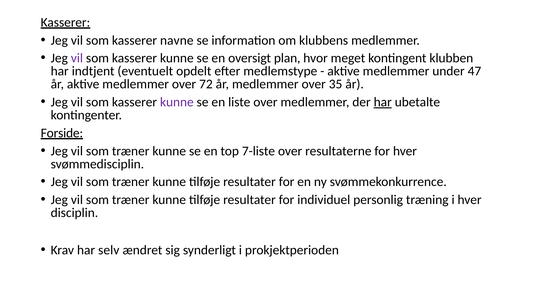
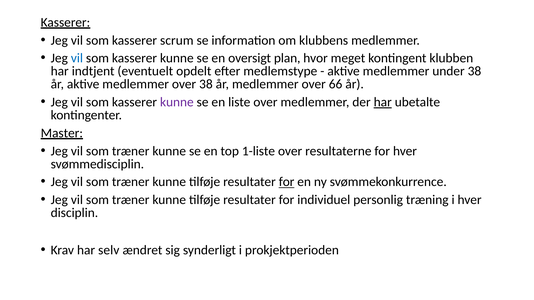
navne: navne -> scrum (177, 40)
vil colour: purple -> blue (77, 58)
under 47: 47 -> 38 (474, 71)
over 72: 72 -> 38 (206, 84)
35: 35 -> 66 (336, 84)
Forside: Forside -> Master (62, 133)
7-liste: 7-liste -> 1-liste (259, 151)
for underline: none -> present (287, 182)
